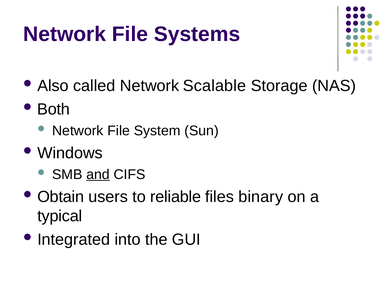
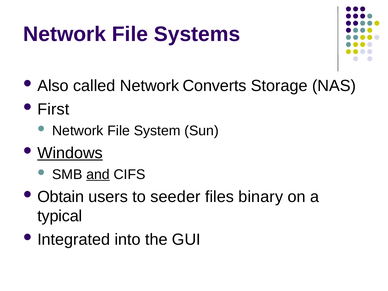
Scalable: Scalable -> Converts (215, 86)
Both: Both -> First (53, 109)
Windows underline: none -> present (70, 153)
reliable: reliable -> seeder (175, 197)
